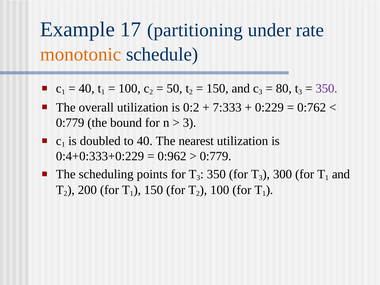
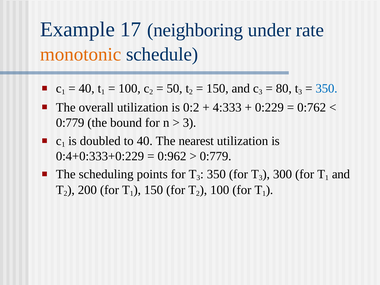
partitioning: partitioning -> neighboring (195, 30)
350 colour: purple -> blue (327, 89)
7:333: 7:333 -> 4:333 (227, 107)
